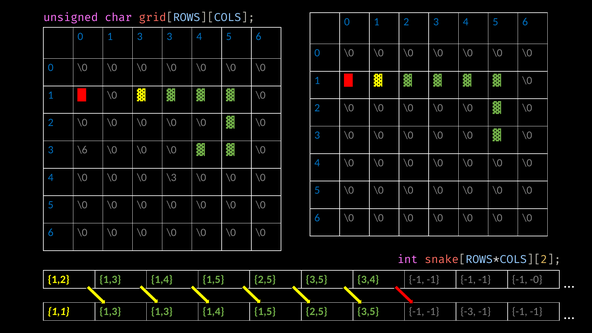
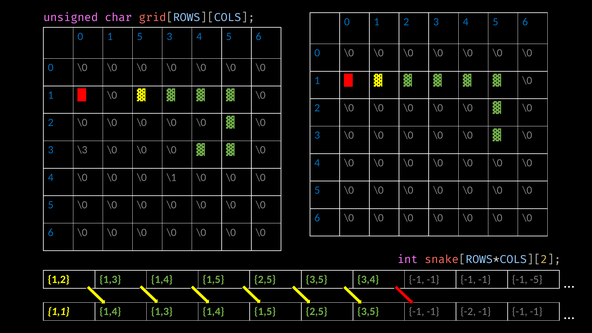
1 3: 3 -> 5 (140, 37)
\6: \6 -> \3 (82, 150)
\3: \3 -> \1 (172, 177)
-0: -0 -> -5 (536, 279)
1,1 1,3: 1,3 -> 1,4 (110, 312)
-3: -3 -> -2 (468, 312)
